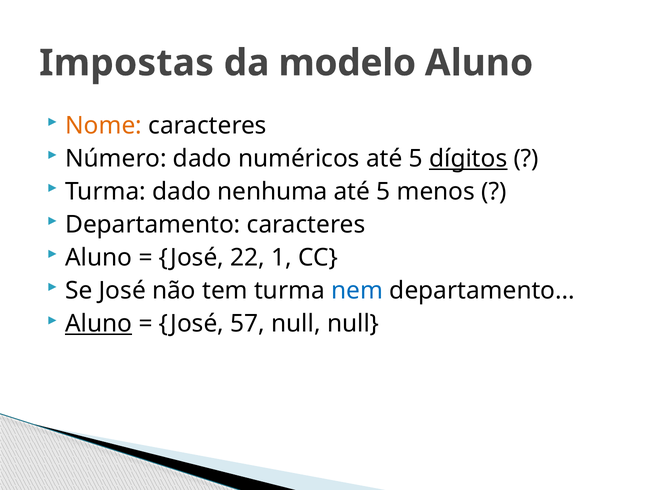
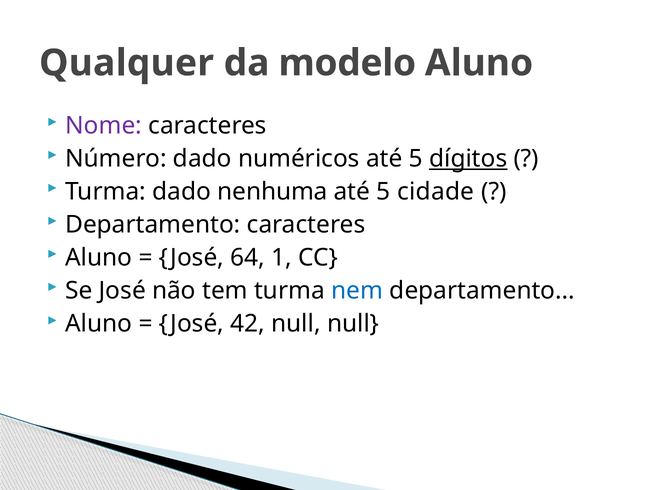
Impostas: Impostas -> Qualquer (126, 63)
Nome colour: orange -> purple (104, 125)
menos: menos -> cidade (436, 191)
22: 22 -> 64 (248, 258)
Aluno underline: present -> none (99, 324)
57: 57 -> 42 (248, 324)
